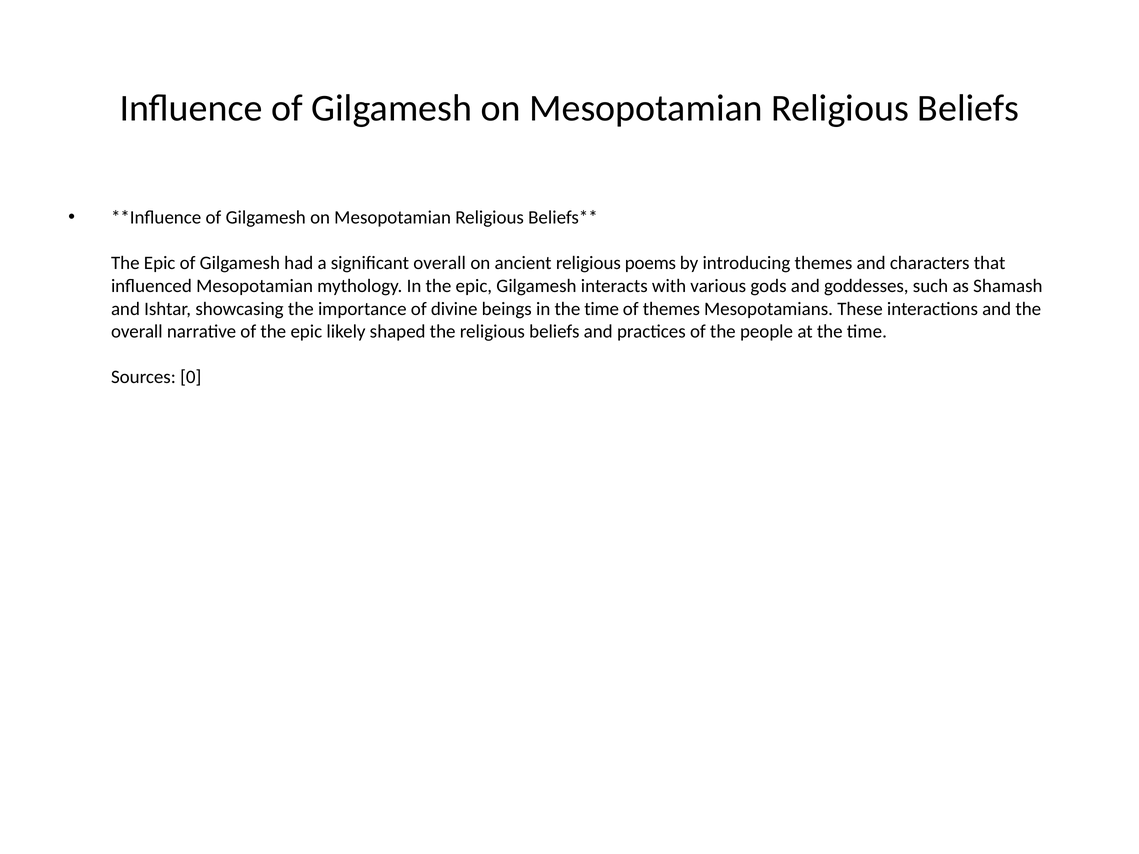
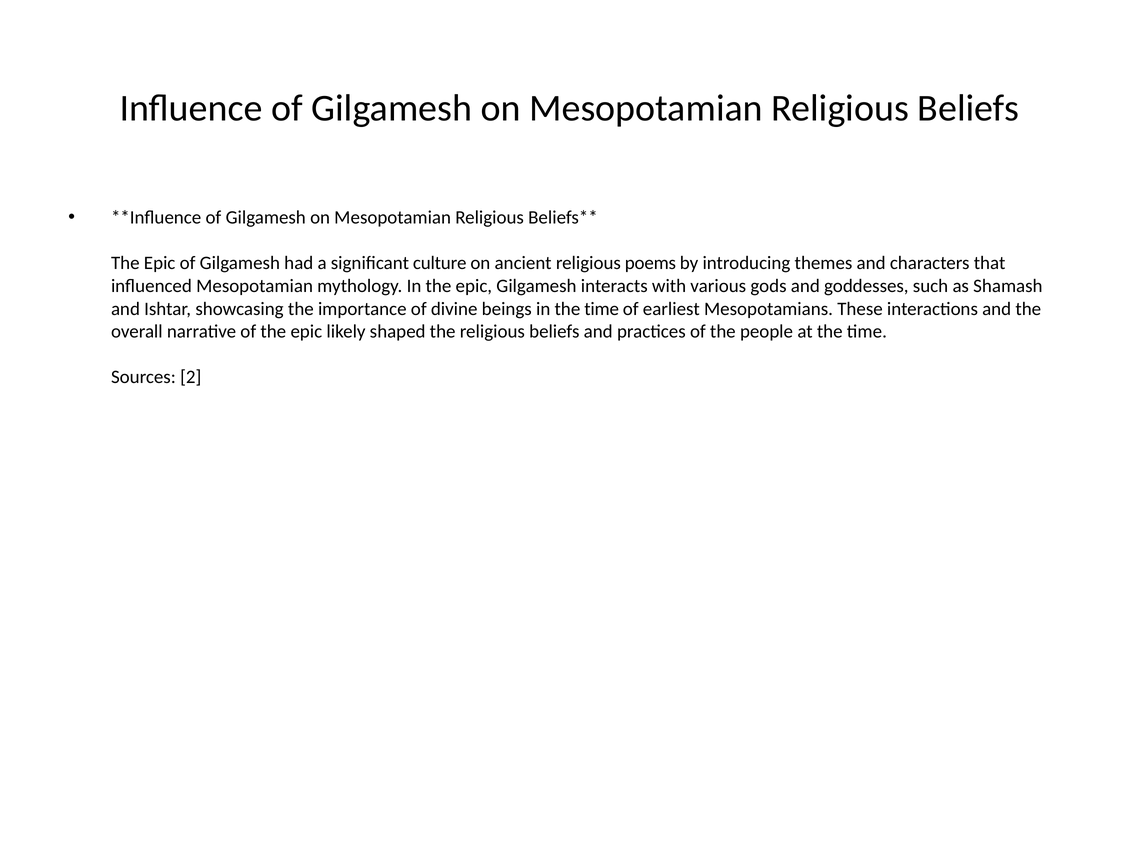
significant overall: overall -> culture (440, 263)
of themes: themes -> earliest (671, 309)
0: 0 -> 2 (191, 377)
